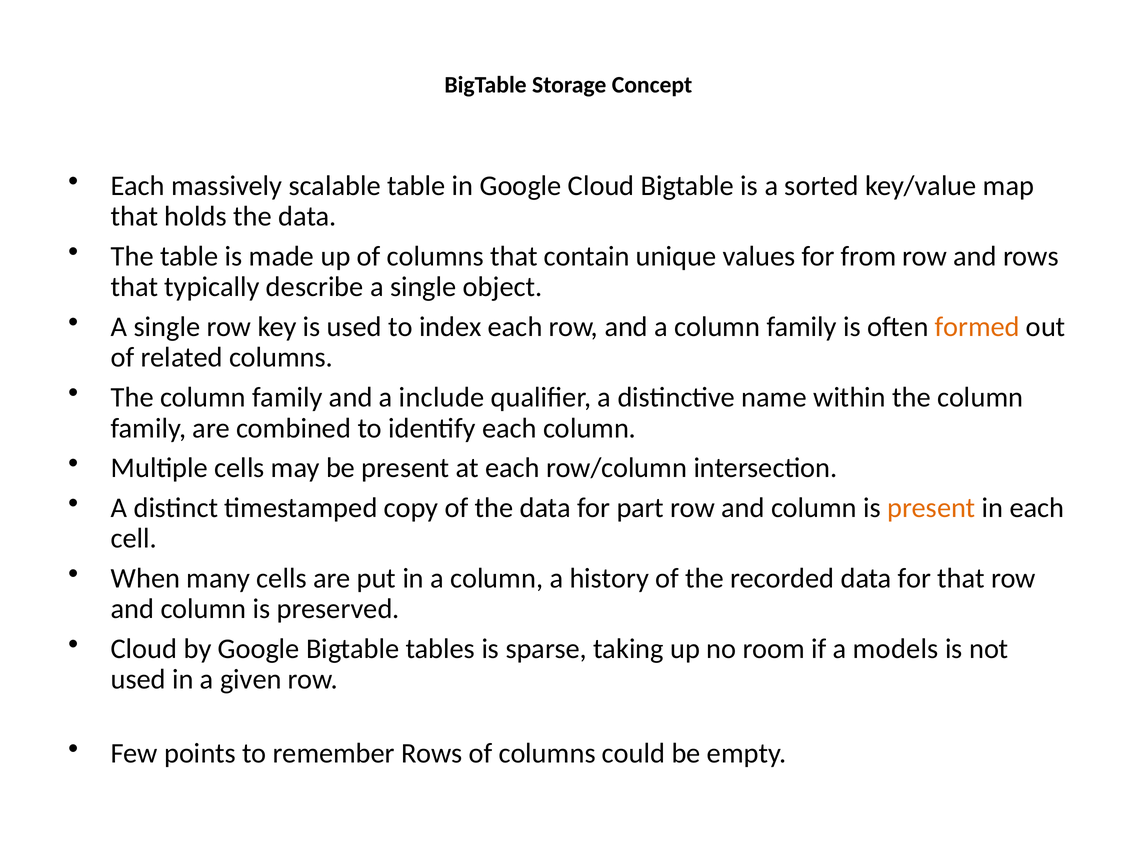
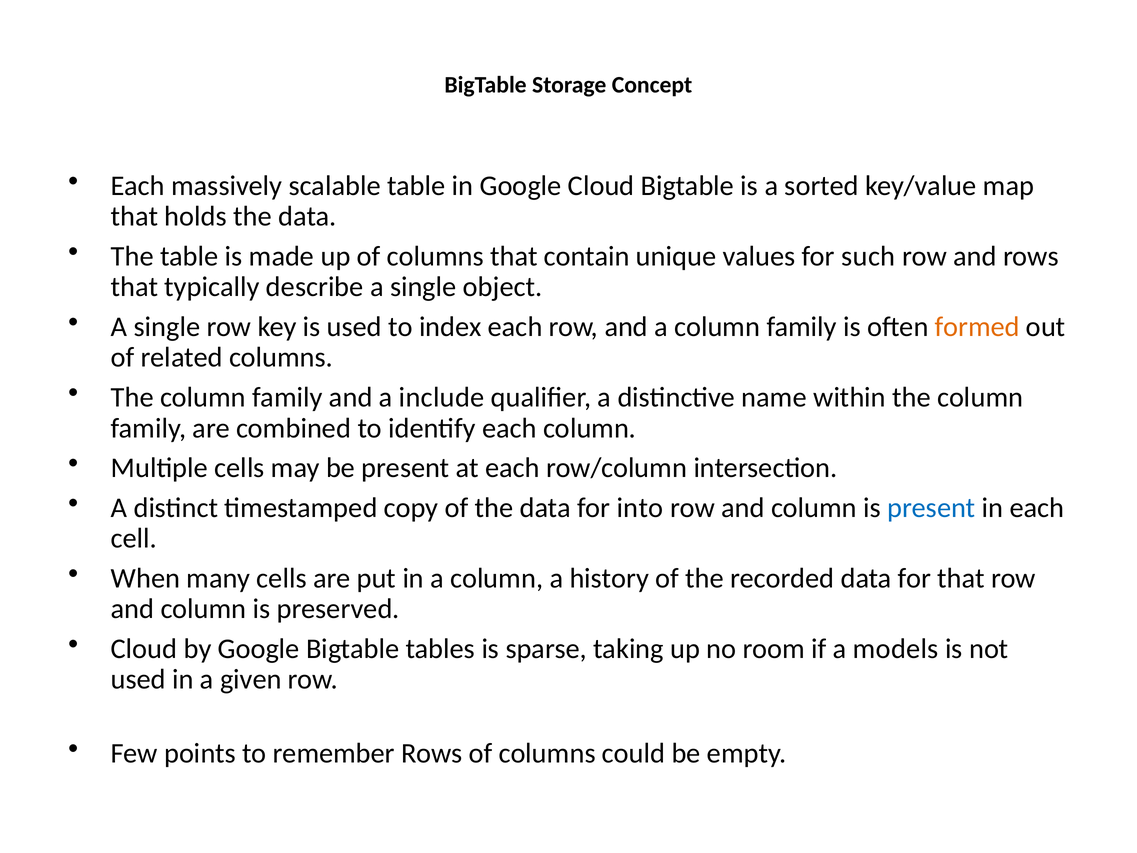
from: from -> such (868, 256)
part: part -> into (640, 508)
present colour: orange -> blue (931, 508)
